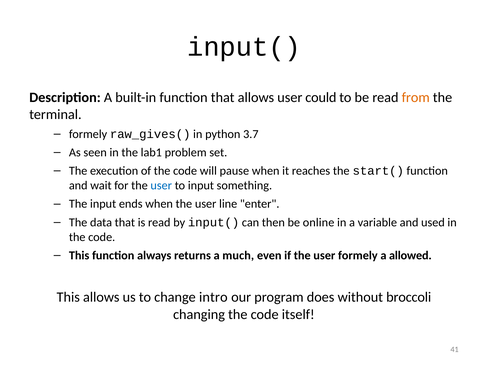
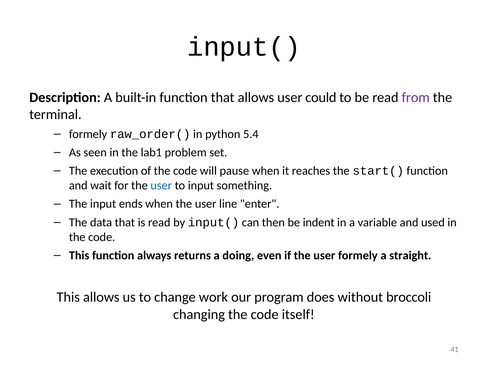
from colour: orange -> purple (416, 97)
raw_gives(: raw_gives( -> raw_order( (150, 134)
3.7: 3.7 -> 5.4 (251, 134)
online: online -> indent (319, 222)
much: much -> doing (238, 255)
allowed: allowed -> straight (410, 255)
intro: intro -> work (213, 297)
